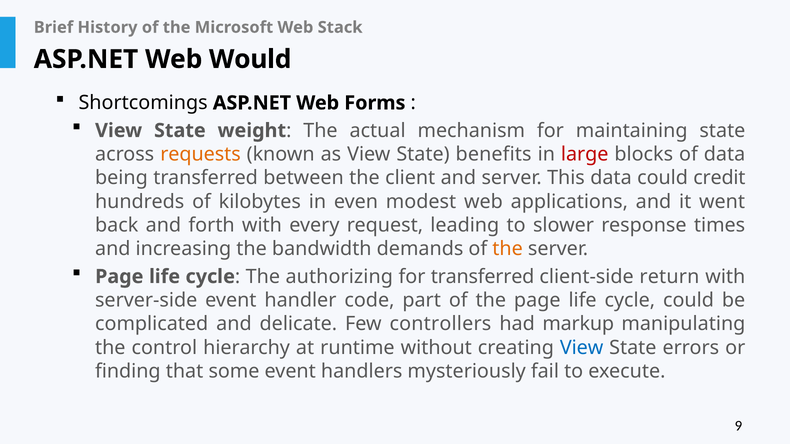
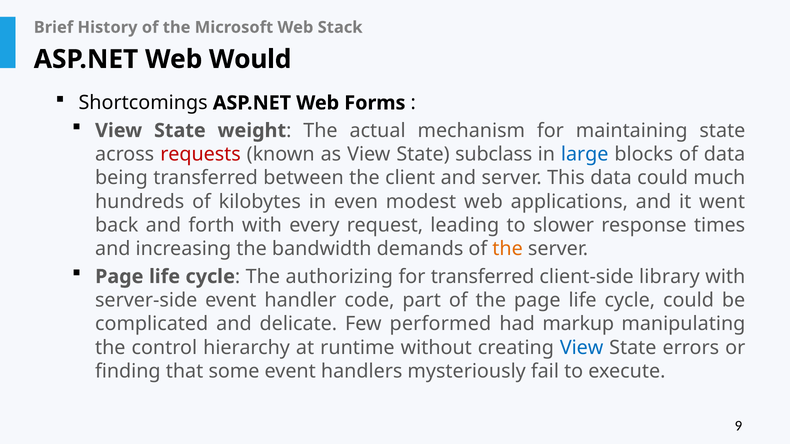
requests colour: orange -> red (201, 154)
benefits: benefits -> subclass (494, 154)
large colour: red -> blue (585, 154)
credit: credit -> much (719, 178)
return: return -> library (669, 277)
controllers: controllers -> performed (440, 324)
